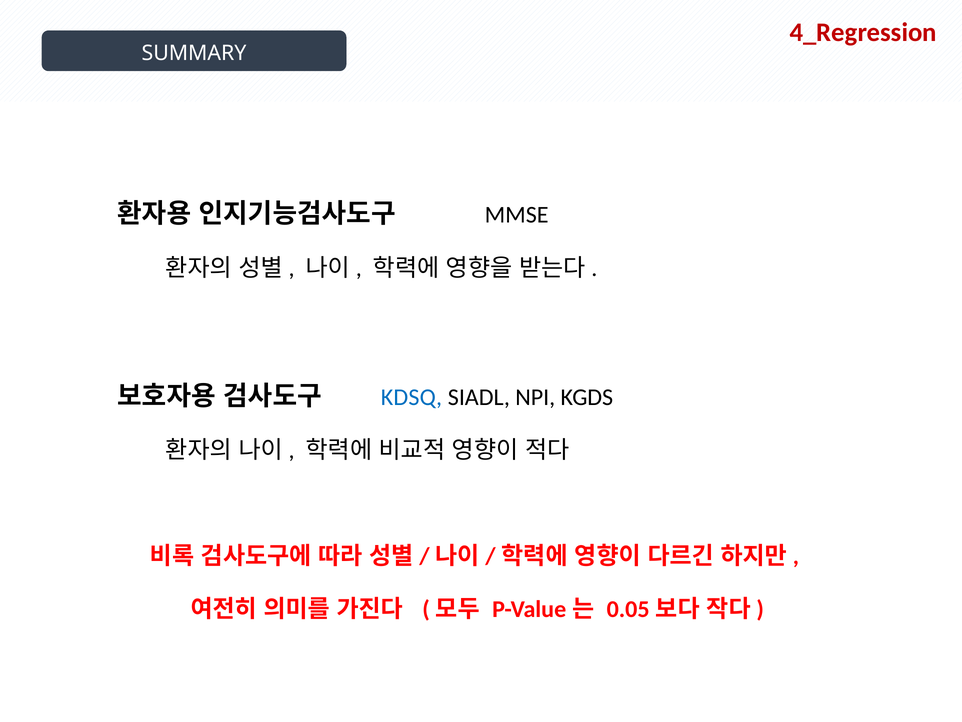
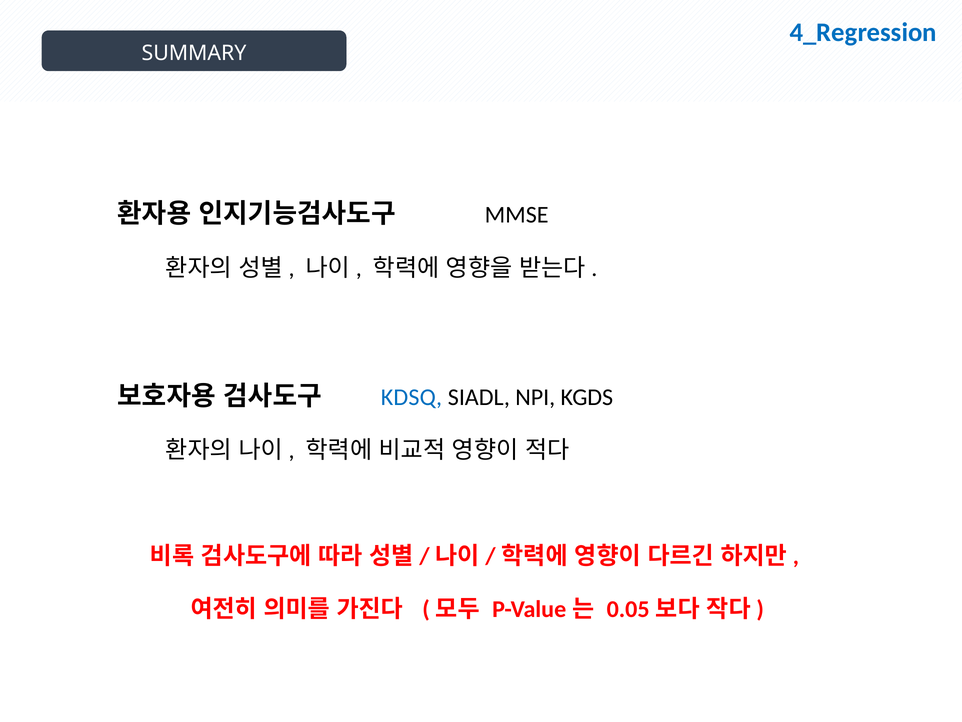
4_Regression colour: red -> blue (863, 32)
